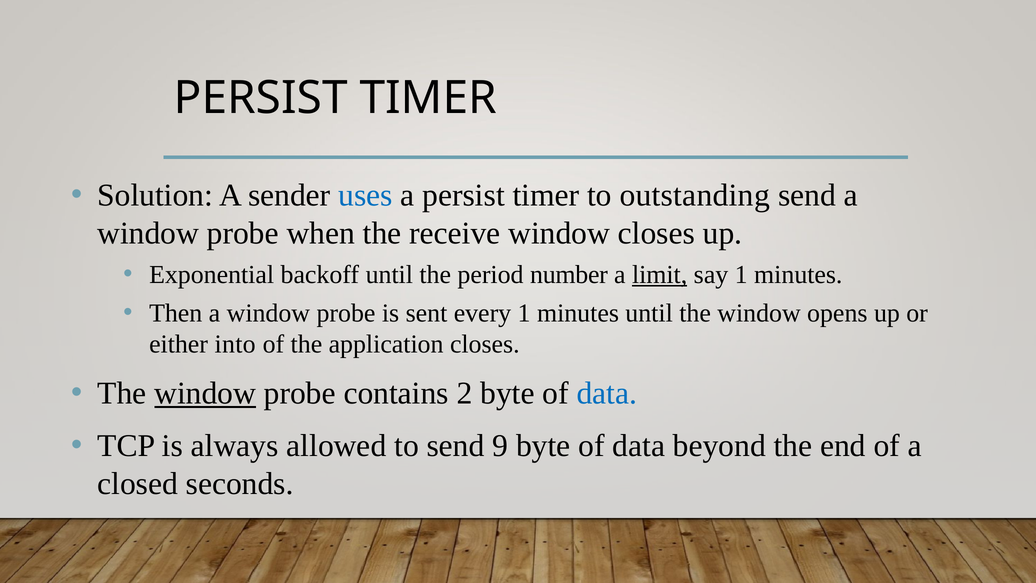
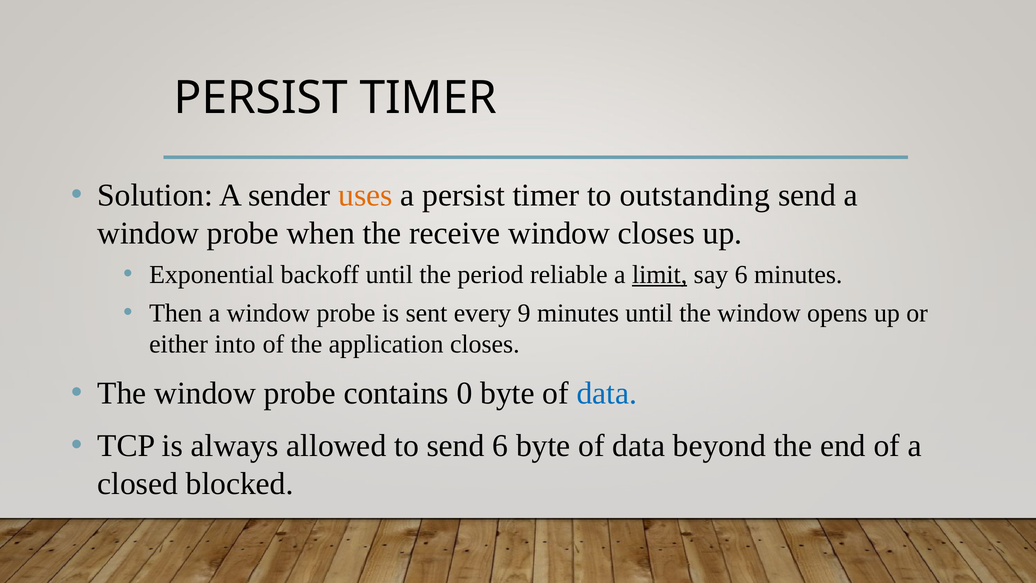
uses colour: blue -> orange (365, 195)
number: number -> reliable (569, 275)
say 1: 1 -> 6 (741, 275)
every 1: 1 -> 9 (524, 313)
window underline: present -> none (205, 393)
2: 2 -> 0 (465, 393)
send 9: 9 -> 6 (500, 446)
seconds: seconds -> blocked (240, 484)
